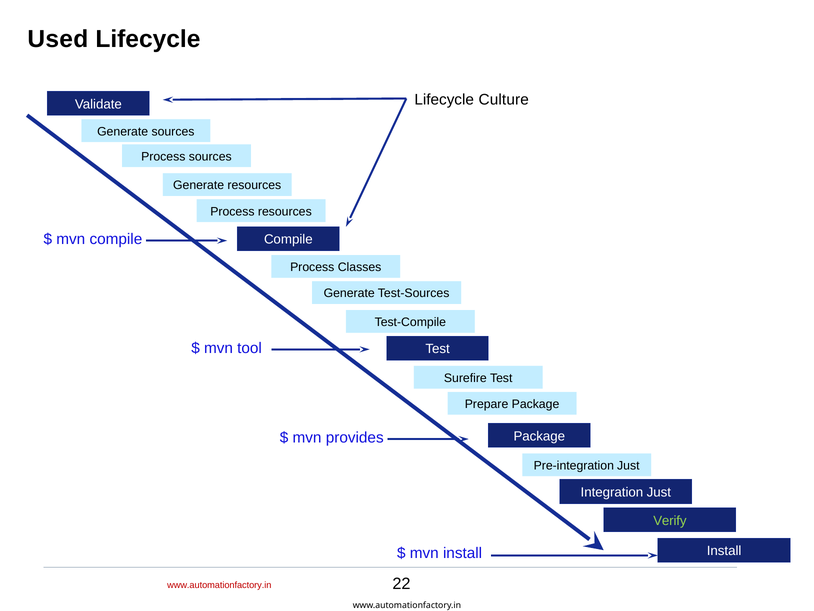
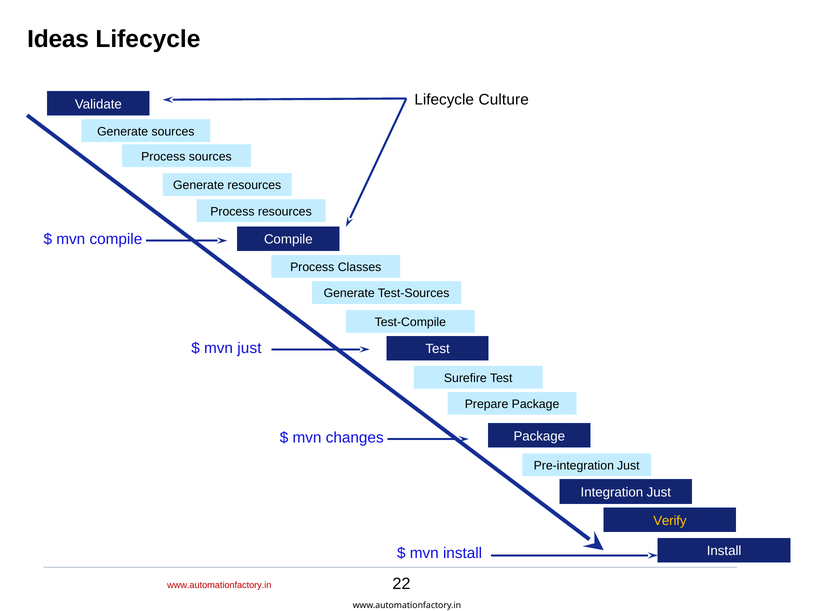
Used: Used -> Ideas (58, 39)
mvn tool: tool -> just (249, 348)
provides: provides -> changes (355, 437)
Verify colour: light green -> yellow (670, 520)
